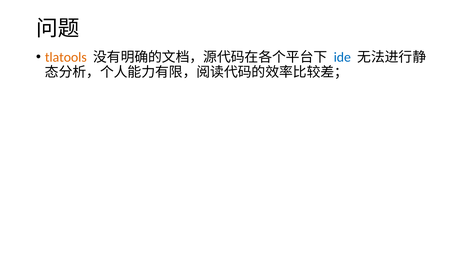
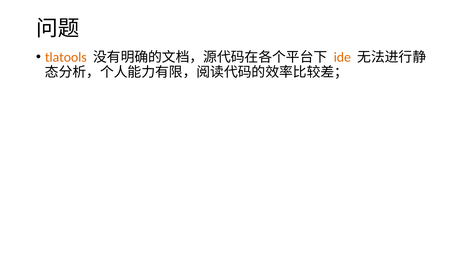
ide colour: blue -> orange (342, 57)
